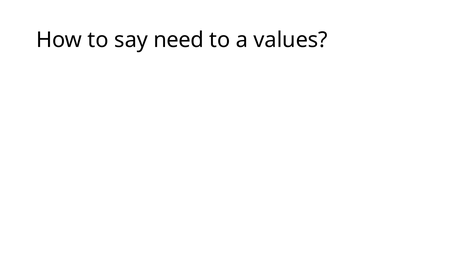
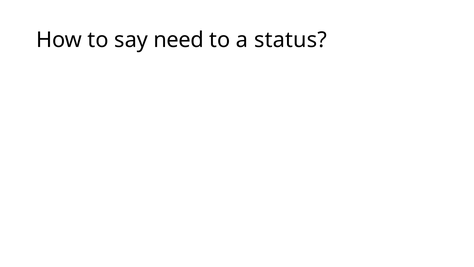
values: values -> status (291, 40)
